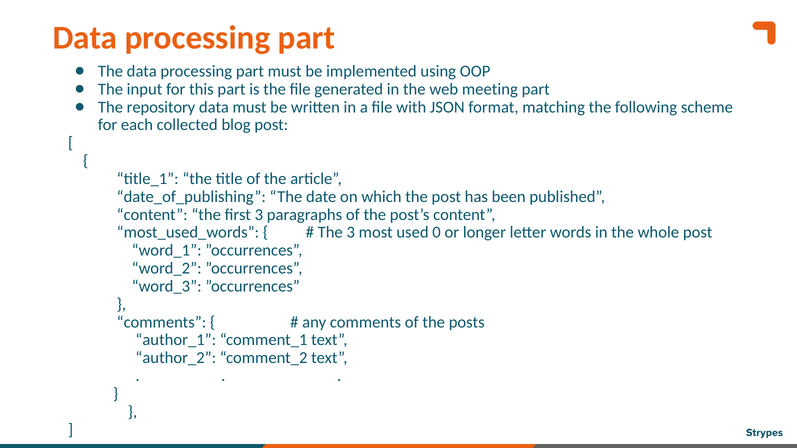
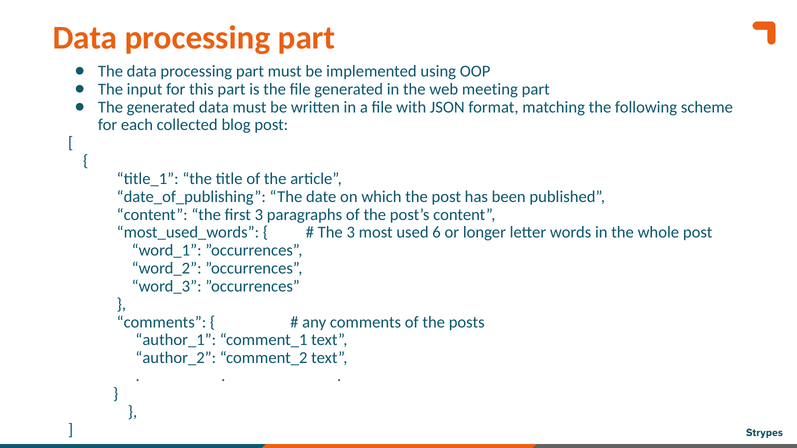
The repository: repository -> generated (161, 107)
0: 0 -> 6 (437, 233)
